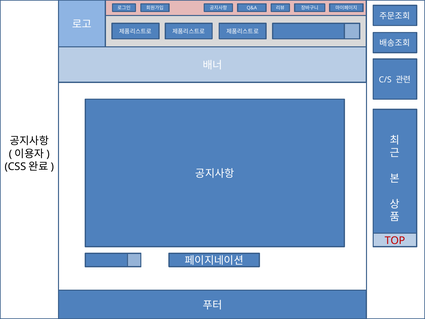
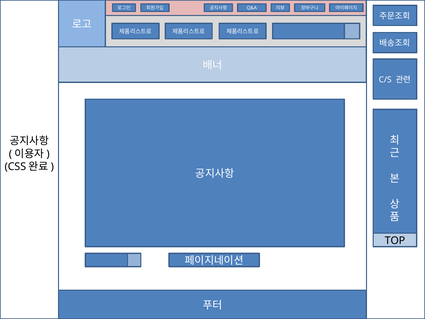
TOP colour: red -> black (395, 240)
